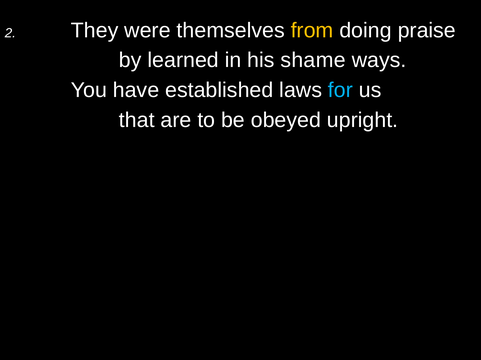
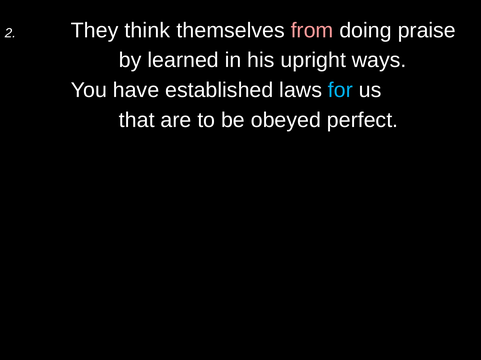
were: were -> think (147, 30)
from colour: yellow -> pink (312, 30)
shame: shame -> upright (313, 60)
upright: upright -> perfect (363, 120)
